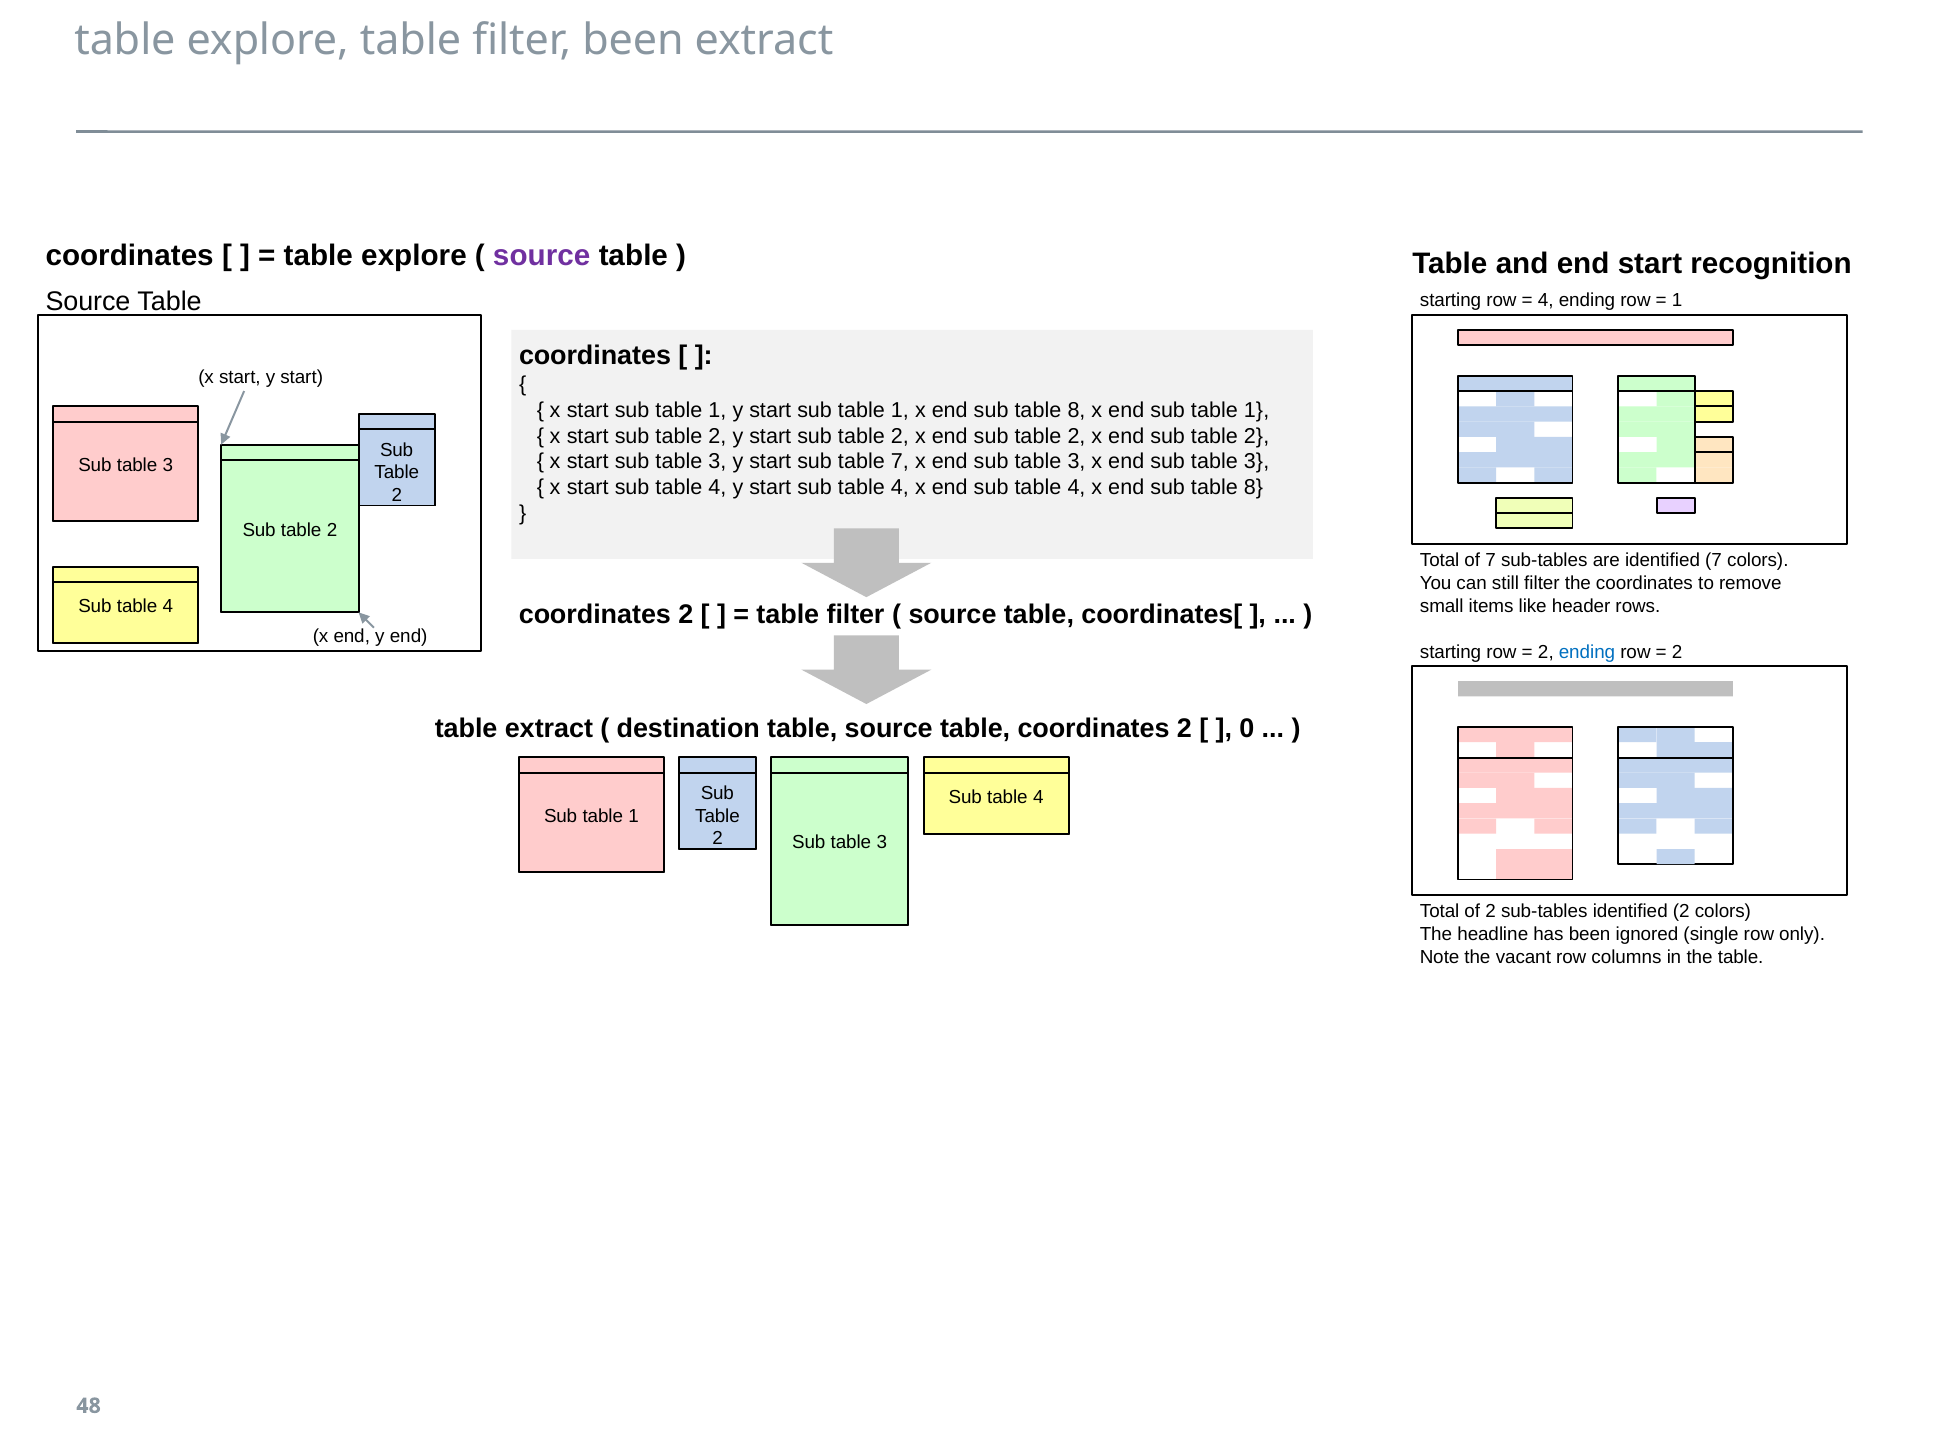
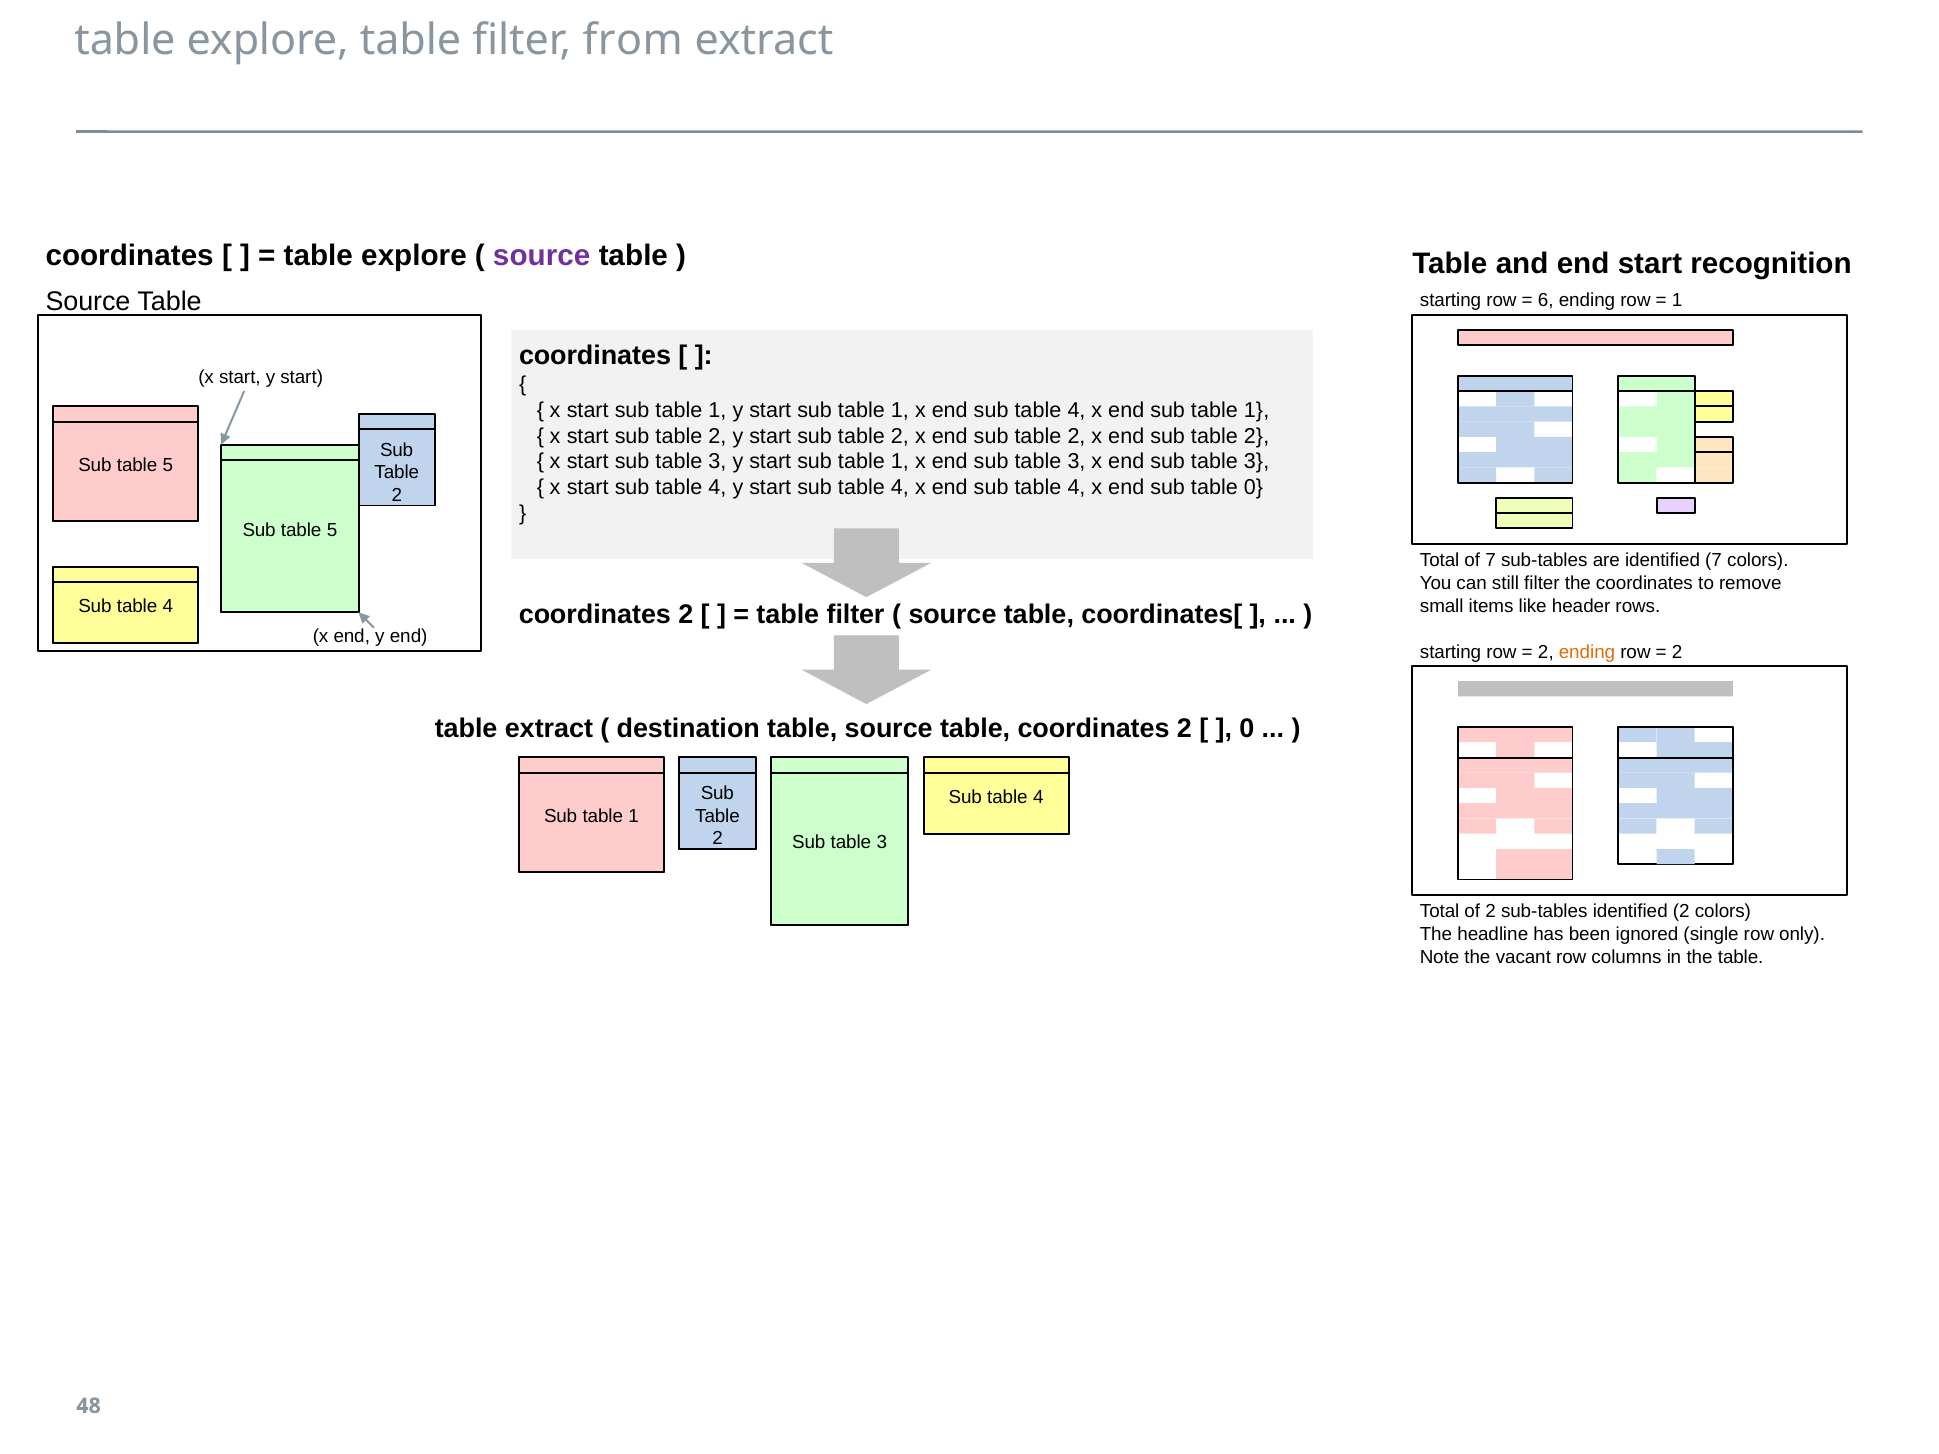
filter been: been -> from (633, 40)
4: 4 -> 6 (1546, 301)
8: 8 -> 4 (1076, 410)
7: 7 -> 1 (900, 462)
3: 3 -> 5 (168, 465)
8: 8 -> 0 (1253, 488)
2: 2 -> 5 (332, 530)
ending colour: blue -> orange (1587, 652)
